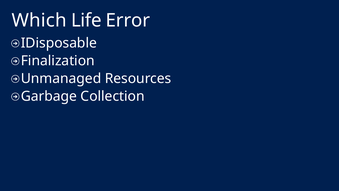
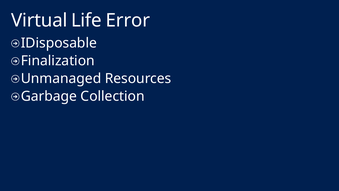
Which: Which -> Virtual (39, 21)
